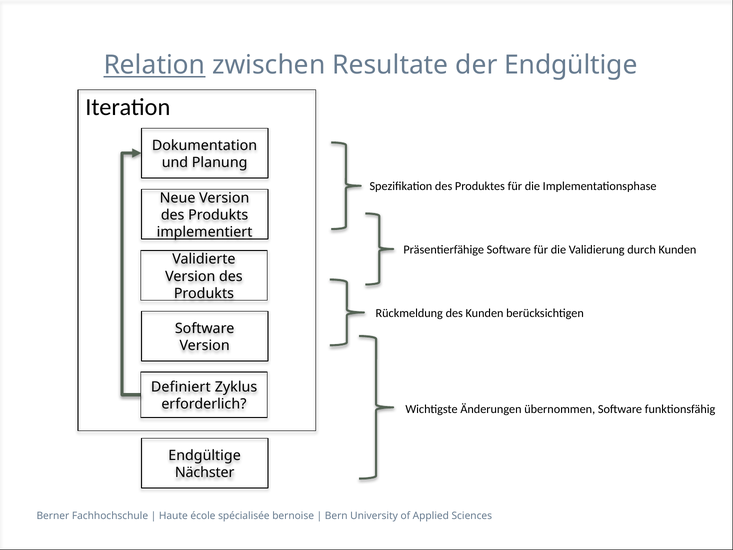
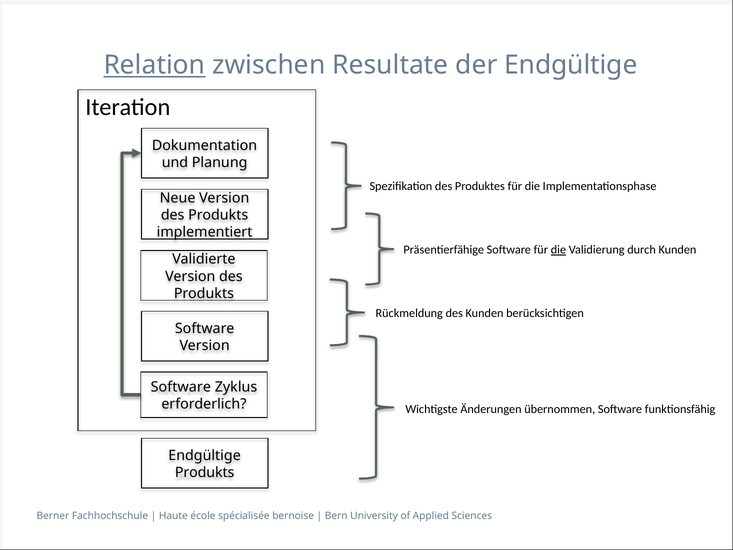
die underline: none -> present (558, 250)
Definiert: Definiert -> Software (181, 387)
Nächster: Nächster -> Produkts (205, 472)
